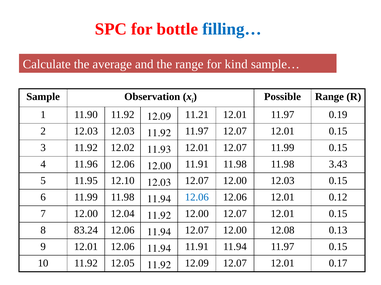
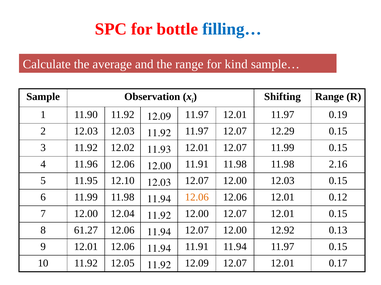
Possible: Possible -> Shifting (282, 97)
12.09 11.21: 11.21 -> 11.97 (197, 115)
11.97 12.07 12.01: 12.01 -> 12.29 (283, 132)
3.43: 3.43 -> 2.16 (338, 165)
12.06 colour: blue -> orange (197, 198)
83.24: 83.24 -> 61.27 (86, 231)
12.08: 12.08 -> 12.92 (283, 231)
